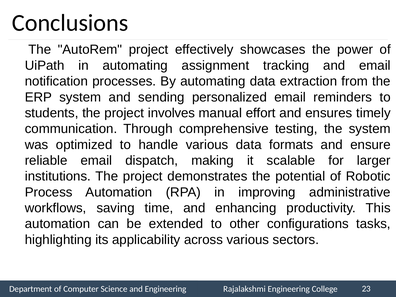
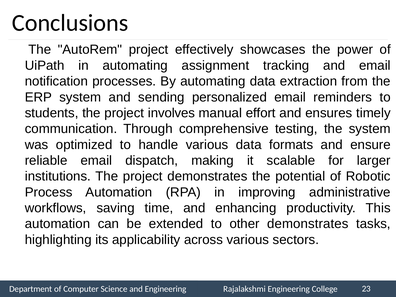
other configurations: configurations -> demonstrates (308, 224)
